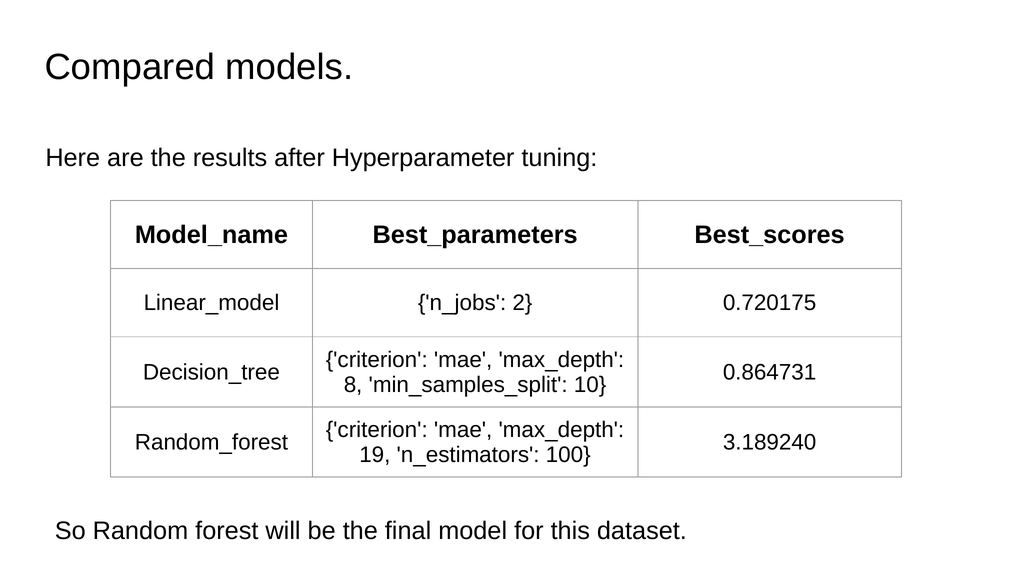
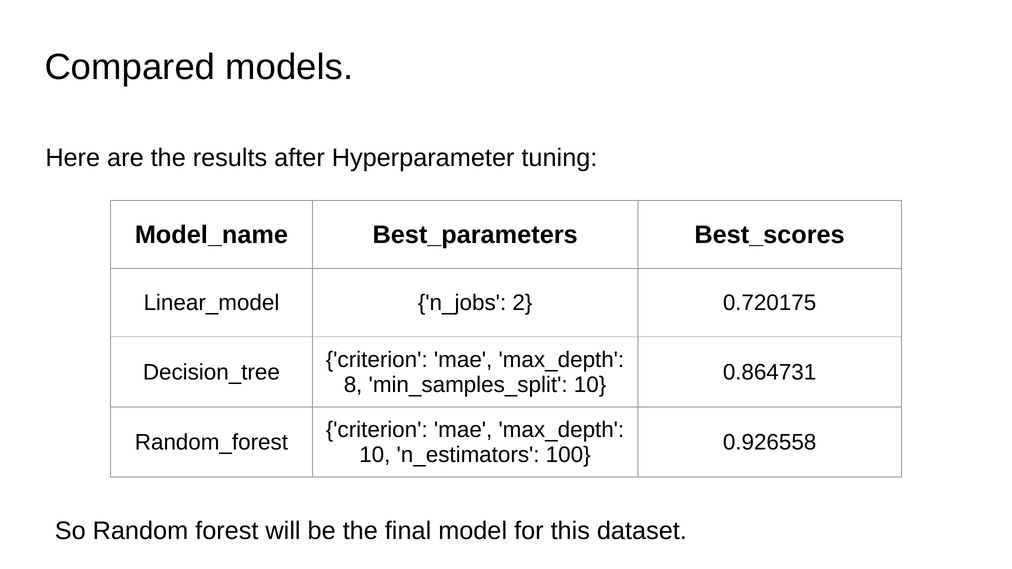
3.189240: 3.189240 -> 0.926558 (770, 443)
19: 19 -> 10 (375, 455)
